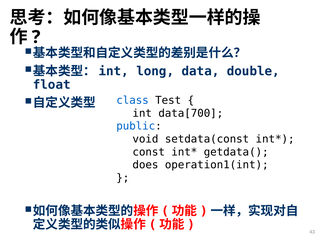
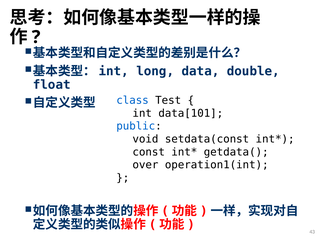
data[700: data[700 -> data[101 (191, 113)
does: does -> over (145, 165)
